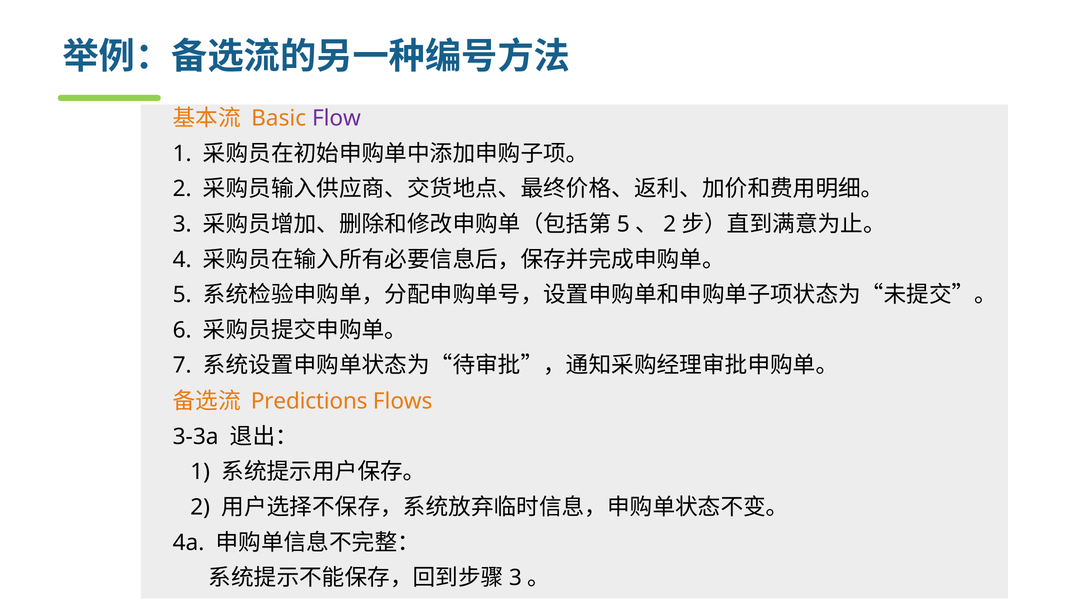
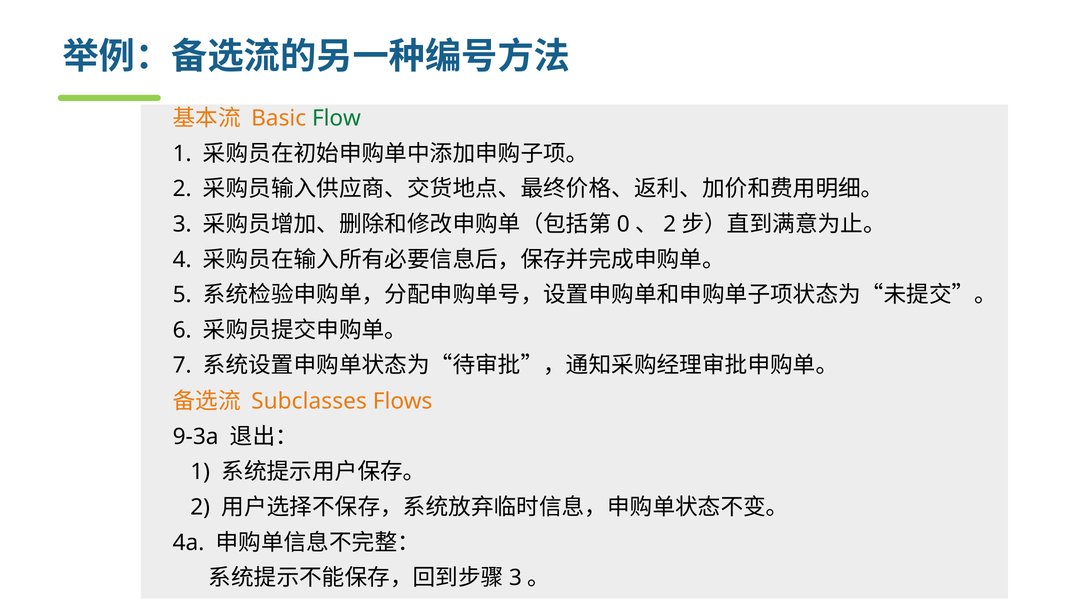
Flow colour: purple -> green (336, 119)
5: 5 -> 0 (623, 224)
Predictions: Predictions -> Subclasses (309, 402)
3-3a: 3-3a -> 9-3a (196, 437)
